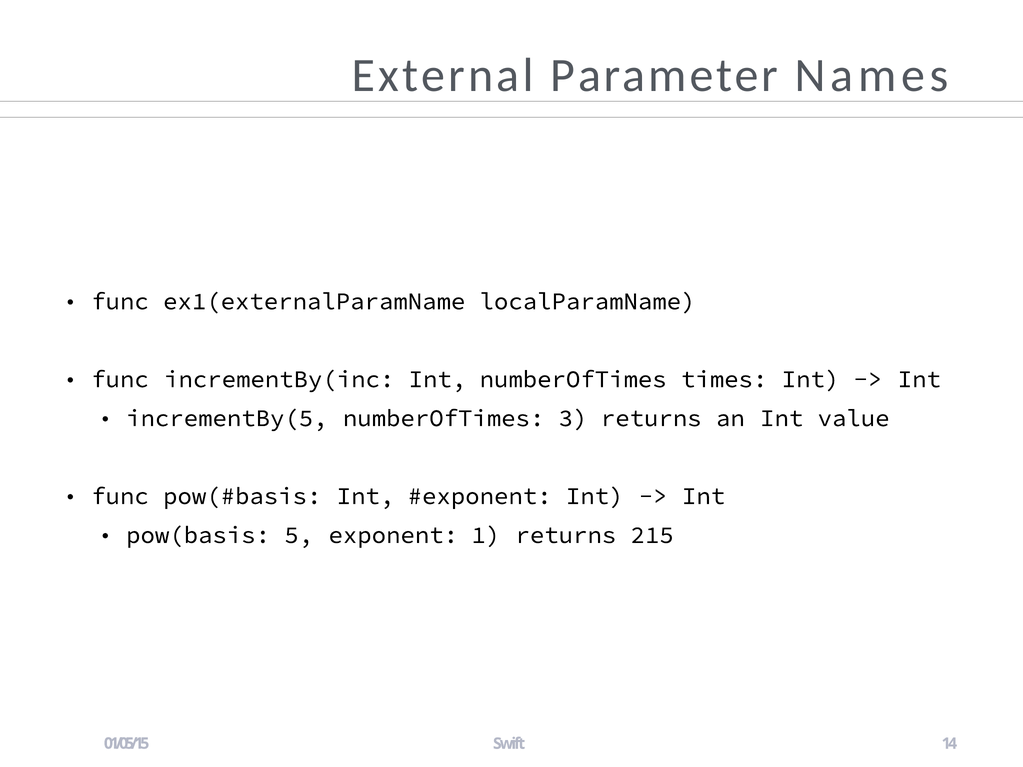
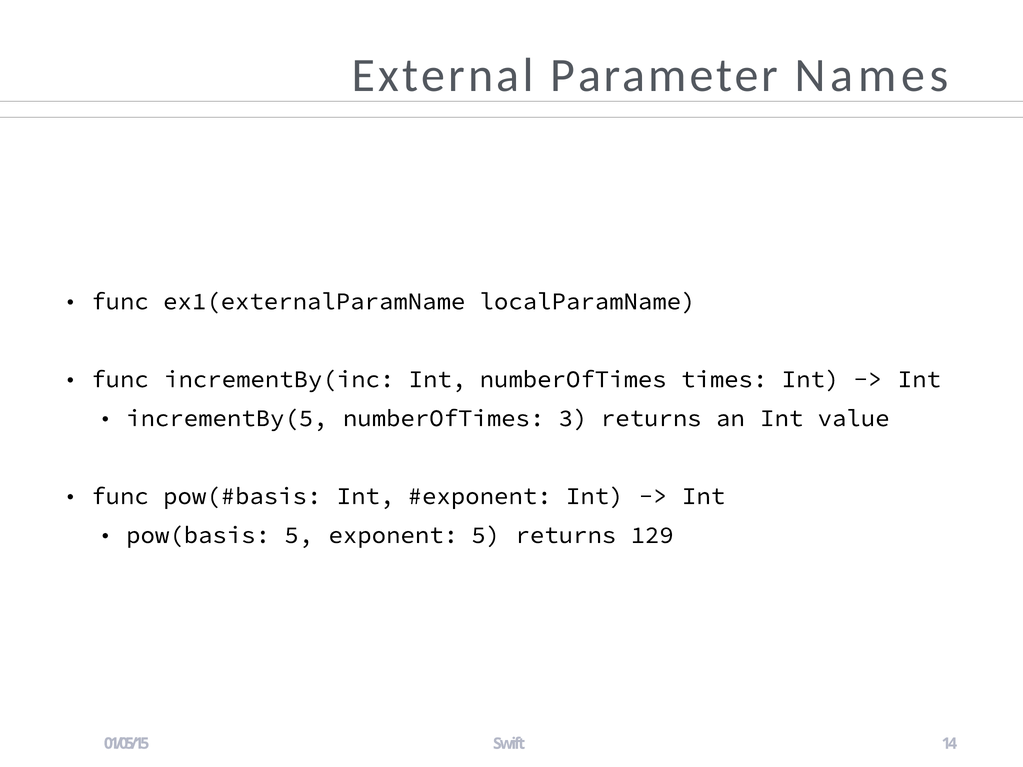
exponent 1: 1 -> 5 (486, 535)
215: 215 -> 129 (652, 535)
